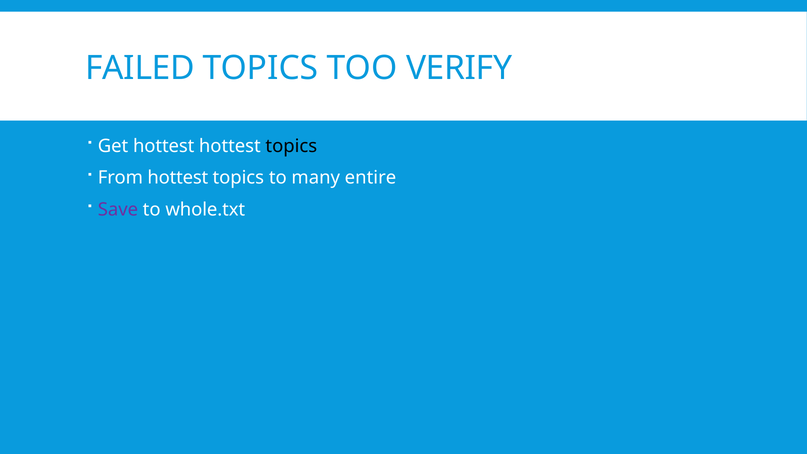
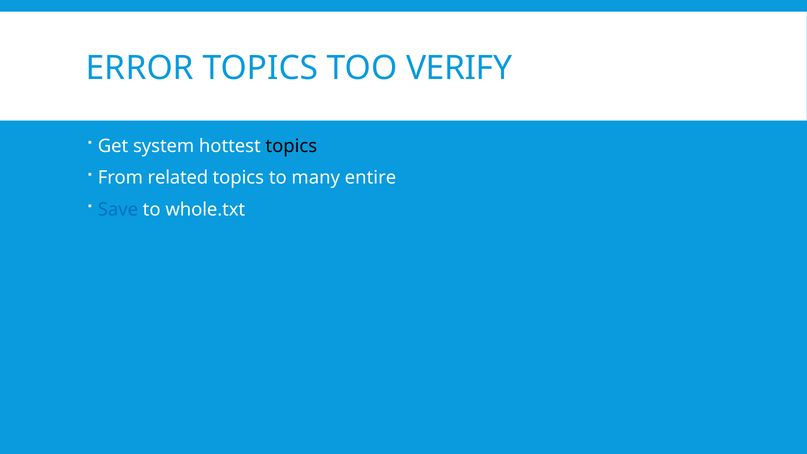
FAILED: FAILED -> ERROR (140, 68)
Get hottest: hottest -> system (164, 146)
From hottest: hottest -> related (178, 178)
Save colour: purple -> blue (118, 210)
